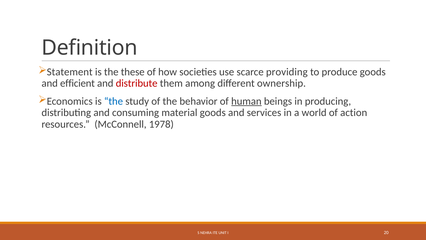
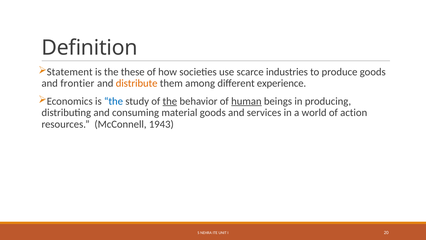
providing: providing -> industries (287, 72)
efficient: efficient -> frontier (77, 83)
distribute colour: red -> orange (137, 83)
ownership: ownership -> experience (282, 83)
the underline: none -> present (170, 101)
1978: 1978 -> 1943 (161, 124)
